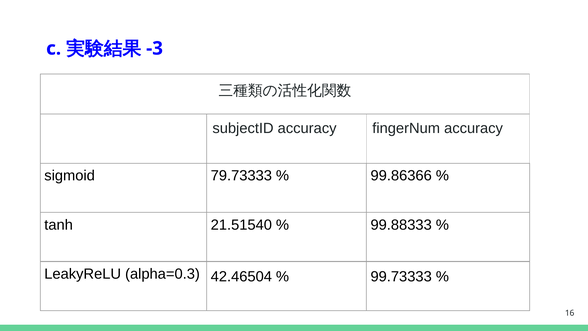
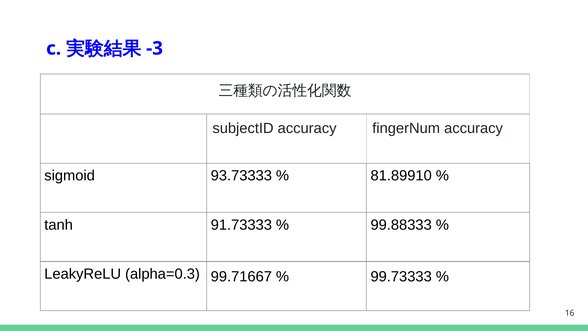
79.73333: 79.73333 -> 93.73333 (241, 176)
99.86366: 99.86366 -> 81.89910 (401, 176)
21.51540: 21.51540 -> 91.73333 (241, 225)
42.46504: 42.46504 -> 99.71667 (241, 276)
